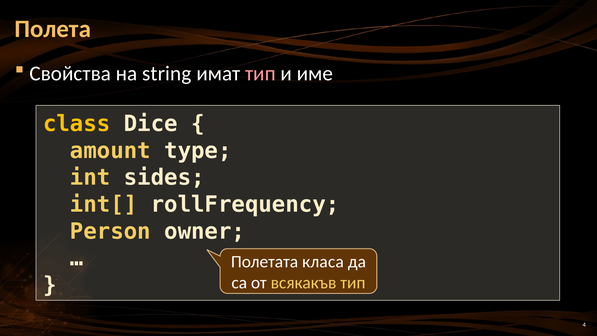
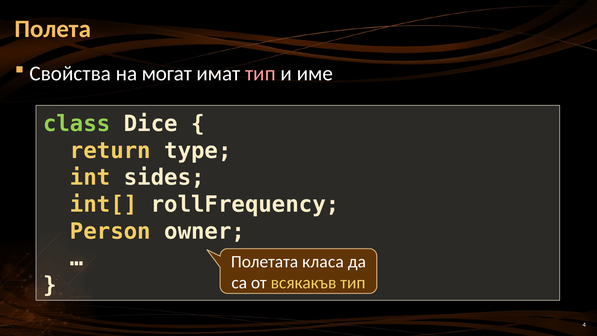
string: string -> могат (167, 74)
class colour: yellow -> light green (77, 124)
amount: amount -> return (110, 151)
